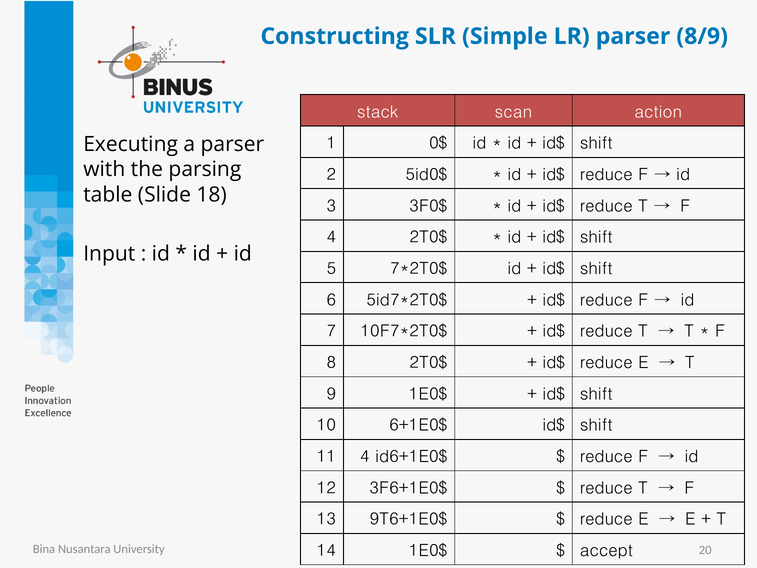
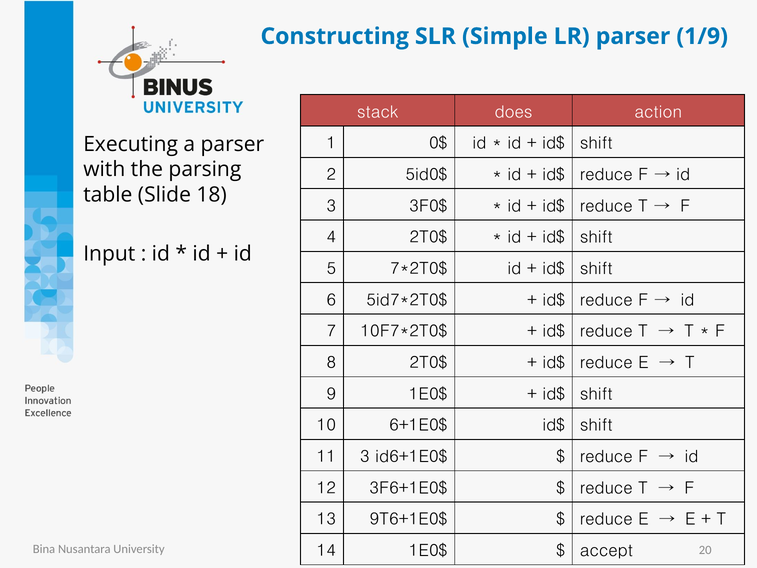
8/9: 8/9 -> 1/9 (702, 36)
scan: scan -> does (514, 112)
11 4: 4 -> 3 (365, 456)
